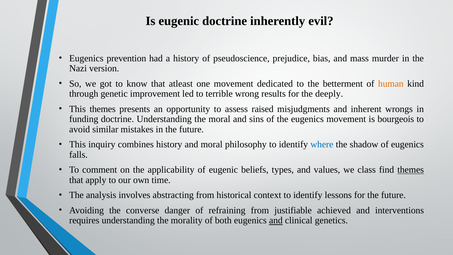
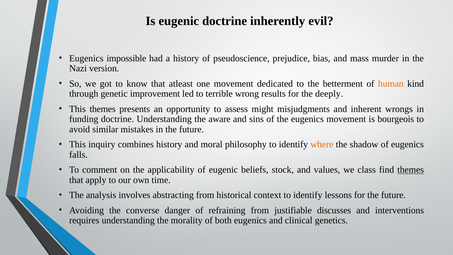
prevention: prevention -> impossible (126, 58)
raised: raised -> might (263, 109)
the moral: moral -> aware (220, 119)
where colour: blue -> orange (322, 144)
types: types -> stock (283, 170)
achieved: achieved -> discusses (334, 210)
and underline: present -> none (276, 220)
